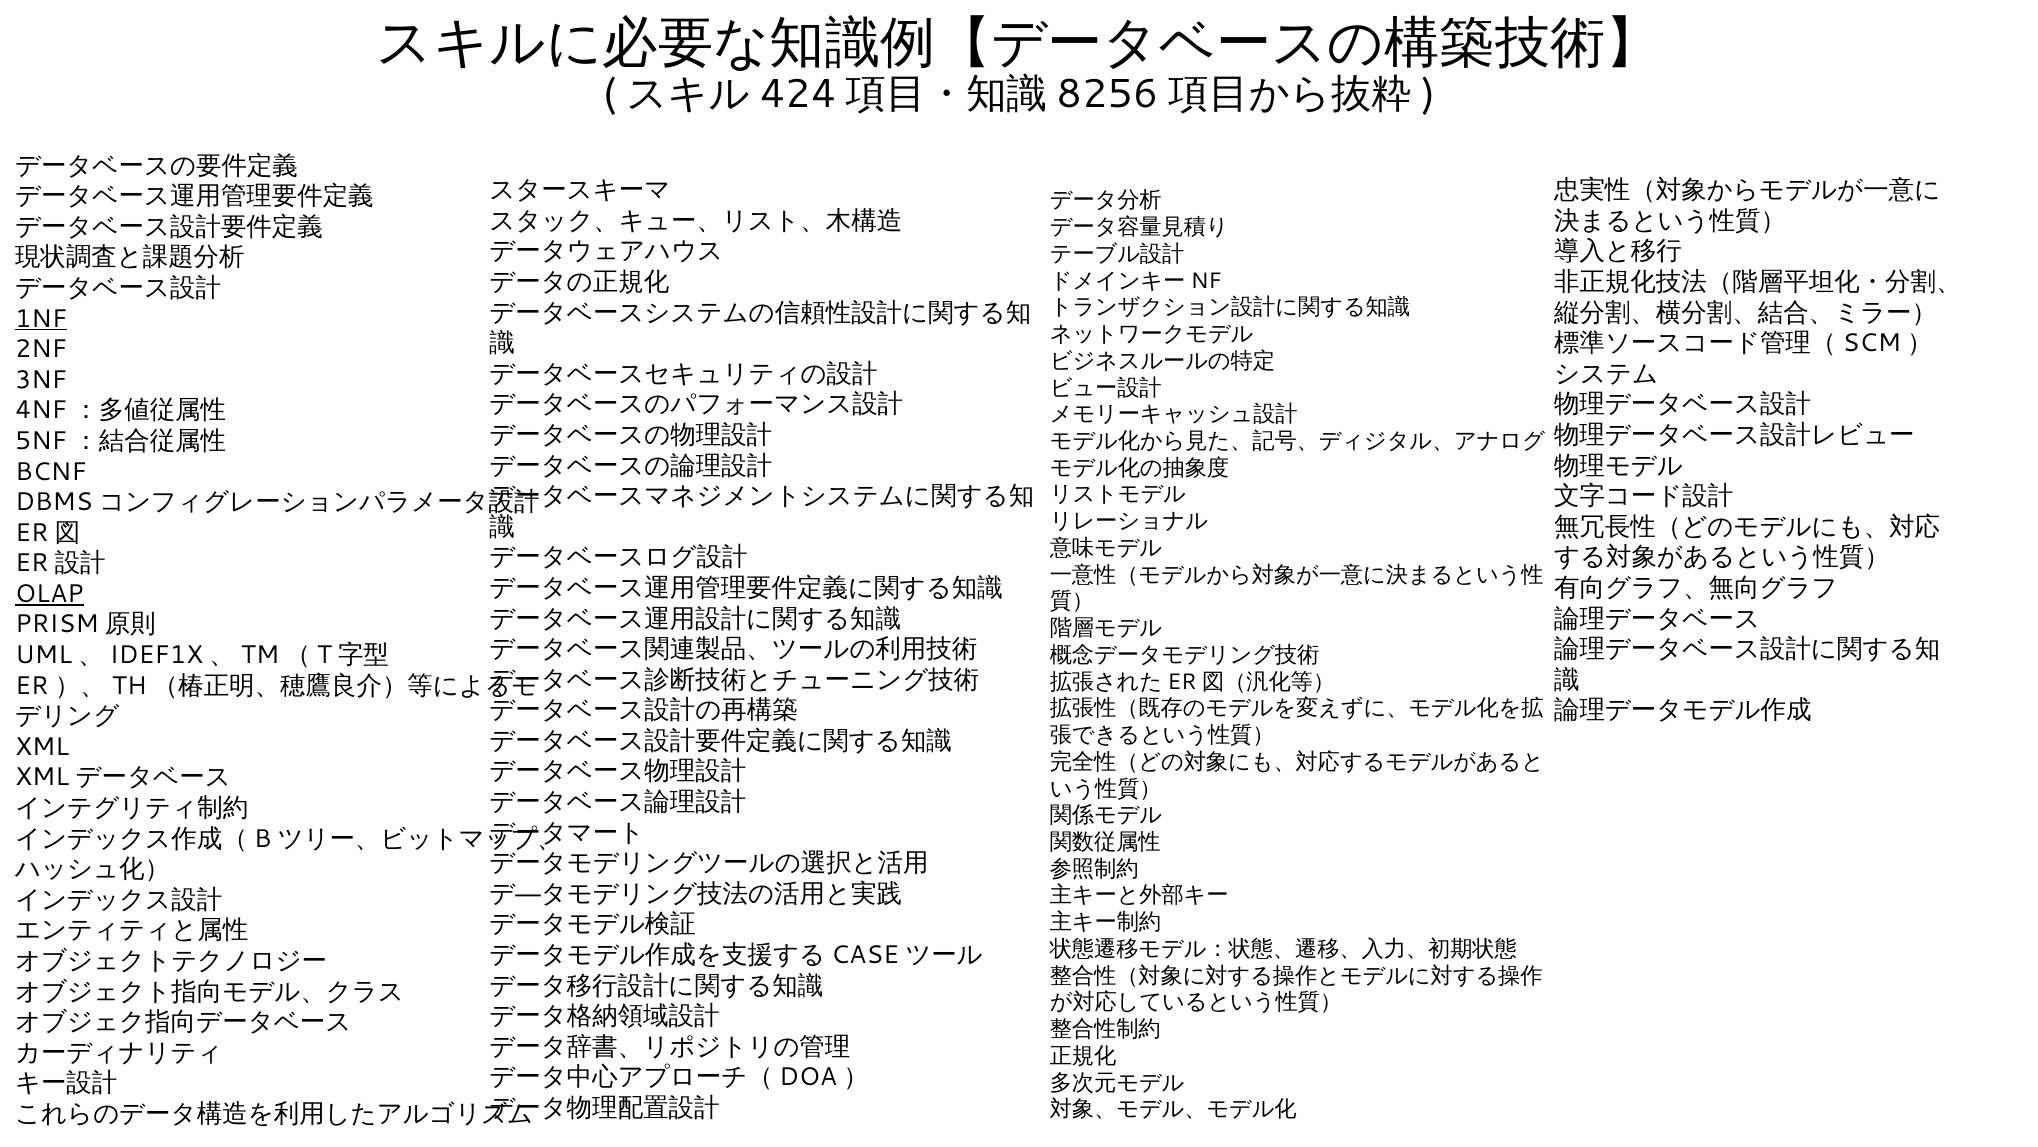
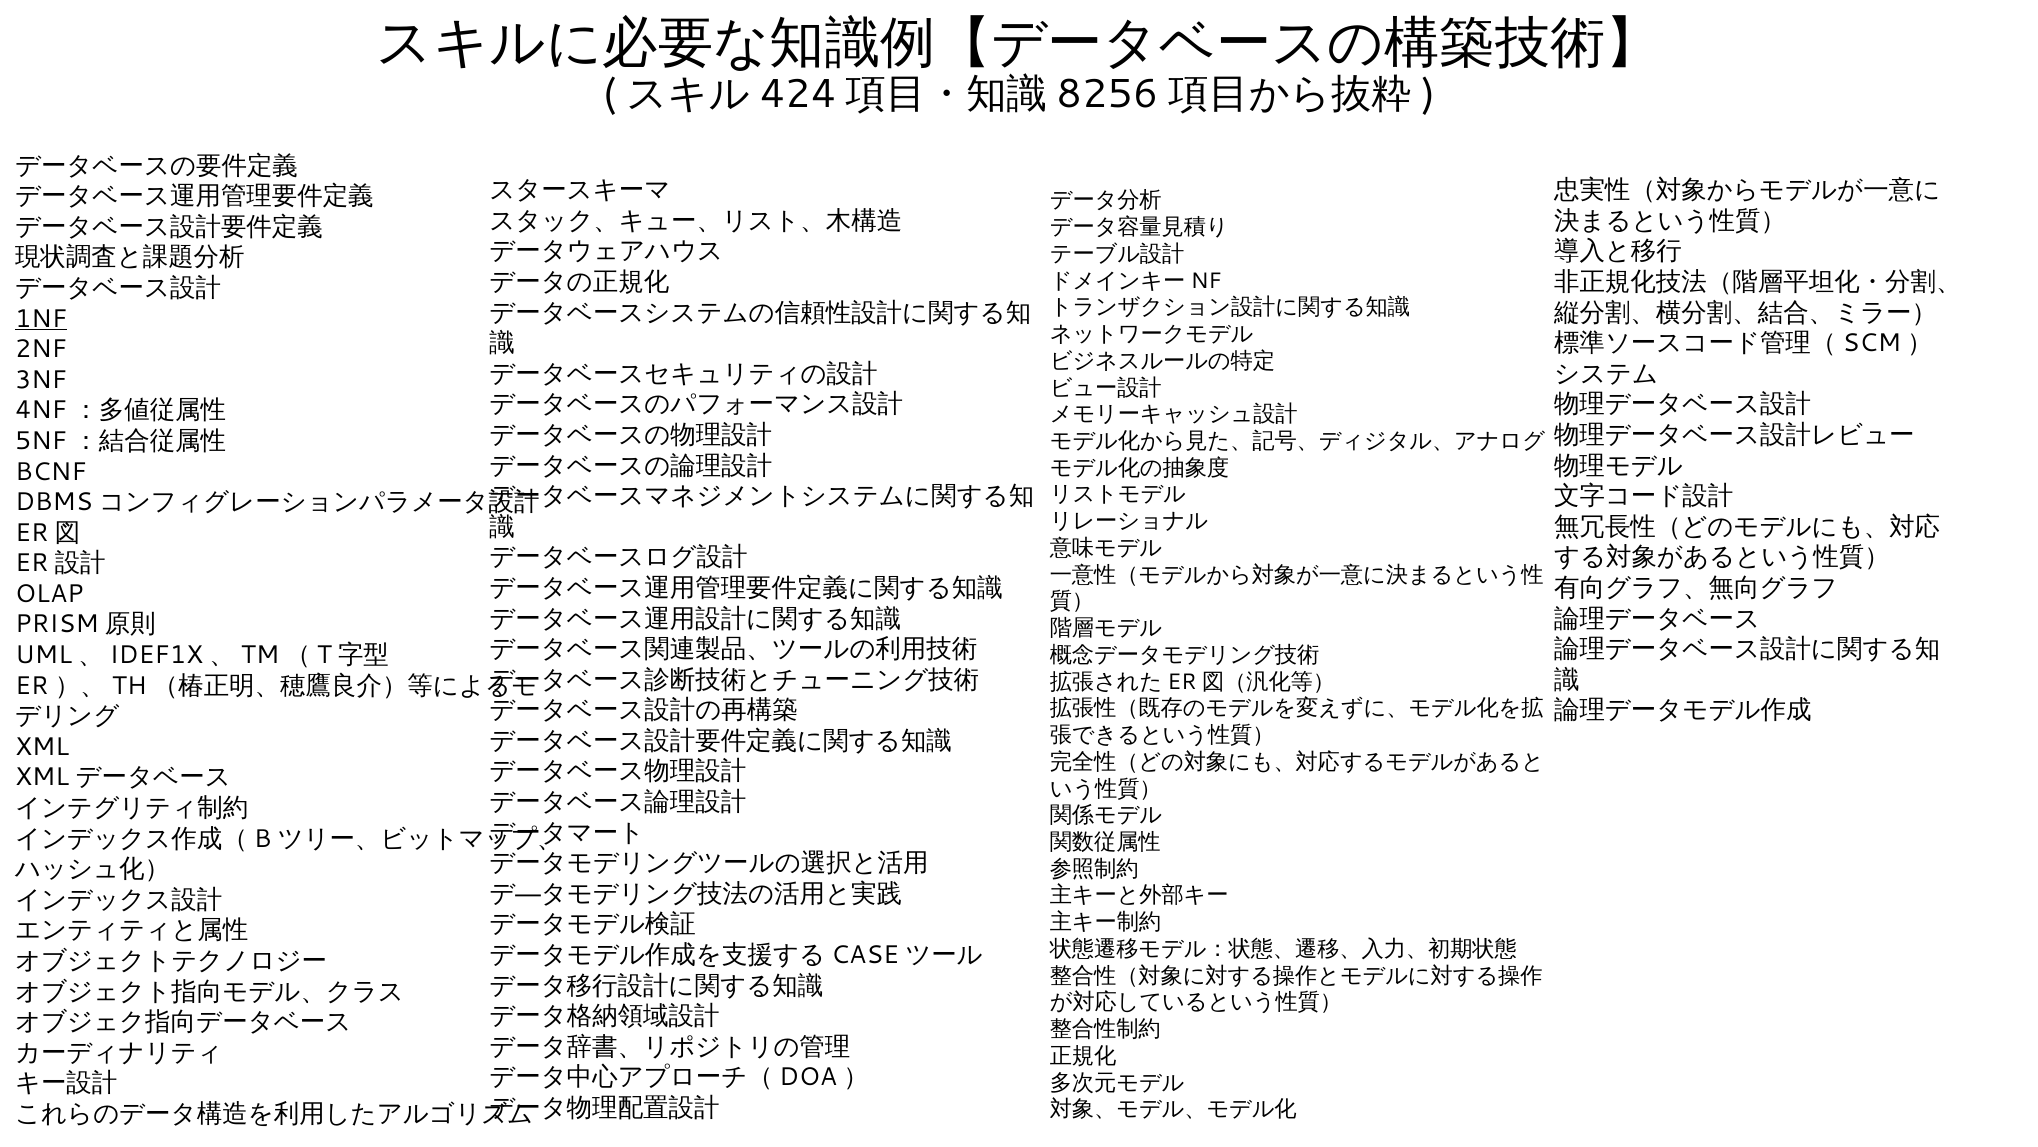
OLAP underline: present -> none (49, 594)
